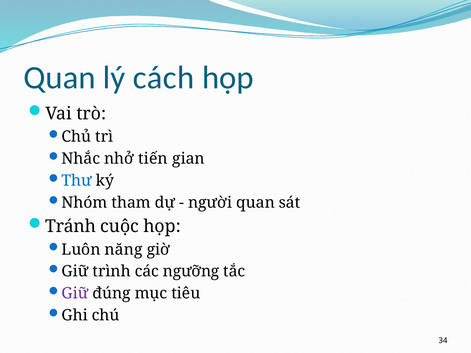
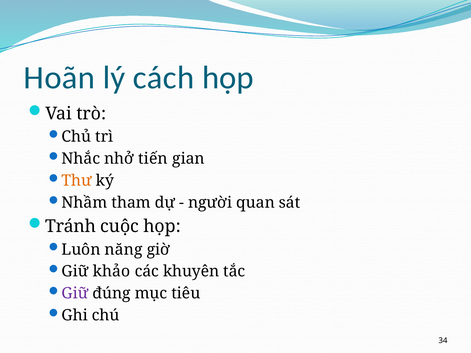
Quan: Quan -> Hoãn (59, 78)
Thư colour: blue -> orange (77, 181)
Nhóm: Nhóm -> Nhầm (85, 203)
trình: trình -> khảo (112, 272)
ngưỡng: ngưỡng -> khuyên (191, 272)
